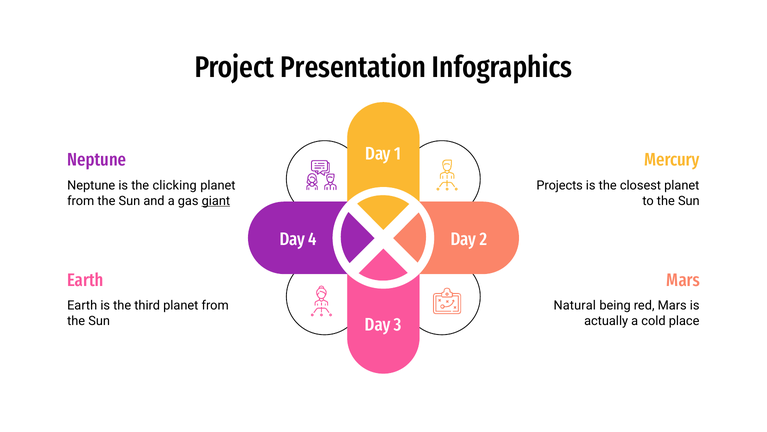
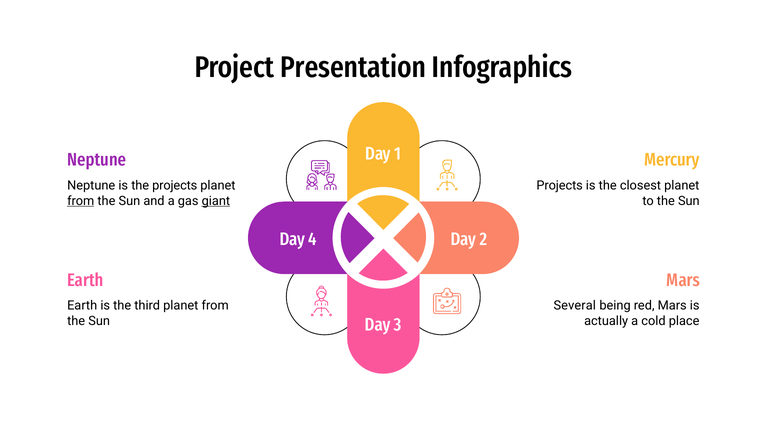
the clicking: clicking -> projects (175, 185)
from underline: none -> present (81, 201)
Natural: Natural -> Several (575, 305)
